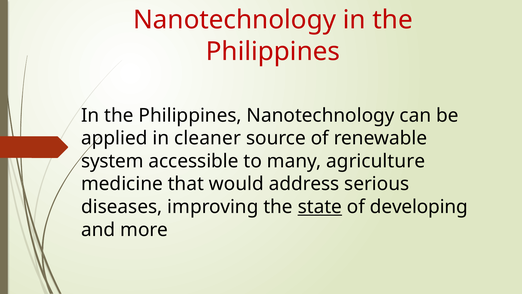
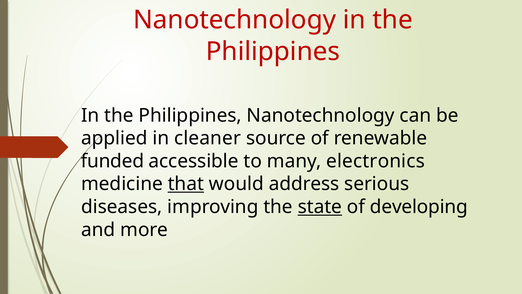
system: system -> funded (112, 161)
agriculture: agriculture -> electronics (376, 161)
that underline: none -> present (186, 184)
